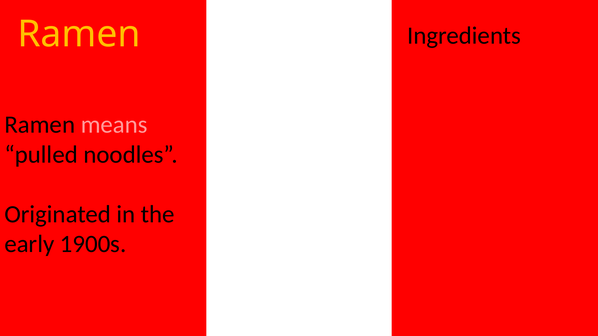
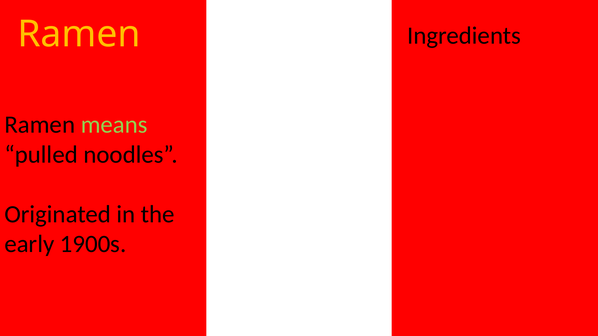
means colour: pink -> light green (114, 125)
